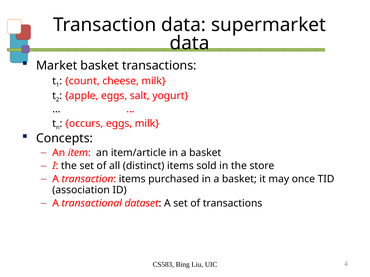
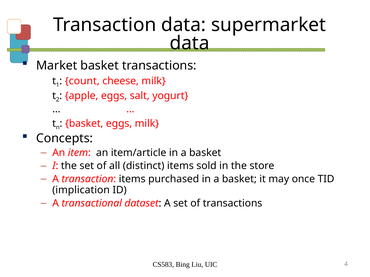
occurs: occurs -> basket (84, 124)
association: association -> implication (81, 190)
